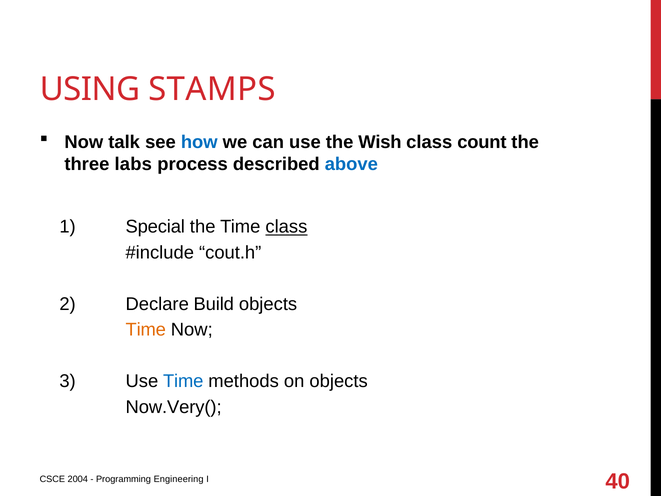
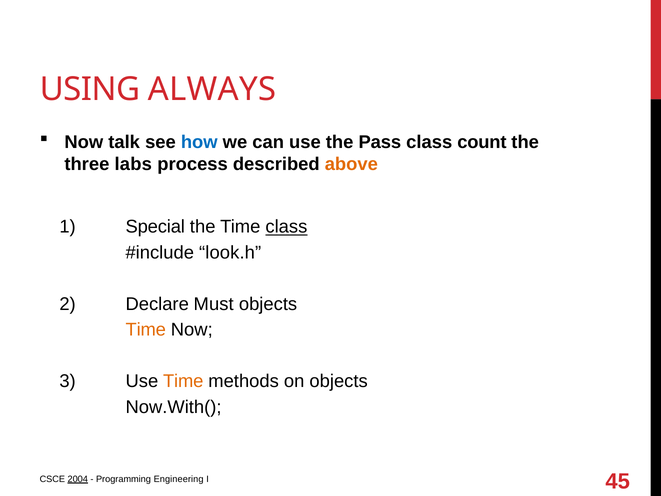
STAMPS: STAMPS -> ALWAYS (212, 89)
Wish: Wish -> Pass (380, 142)
above colour: blue -> orange (351, 164)
cout.h: cout.h -> look.h (230, 253)
Build: Build -> Must (214, 304)
Time colour: blue -> orange (183, 381)
Now.Very(: Now.Very( -> Now.With( (174, 407)
2004 underline: none -> present (78, 479)
40: 40 -> 45 (618, 481)
